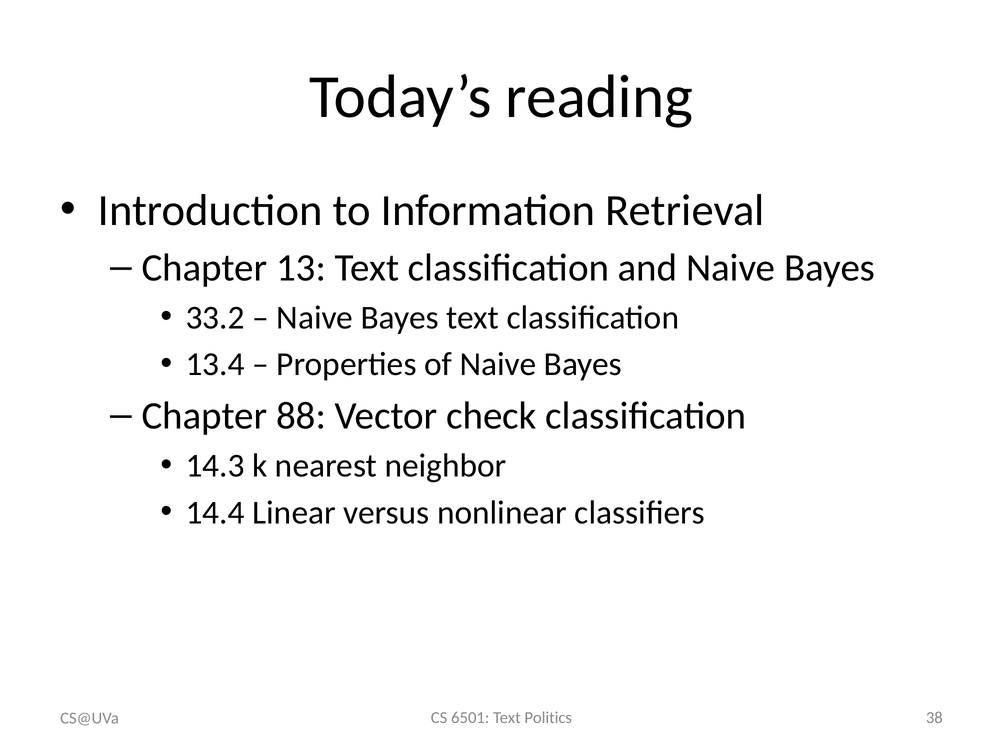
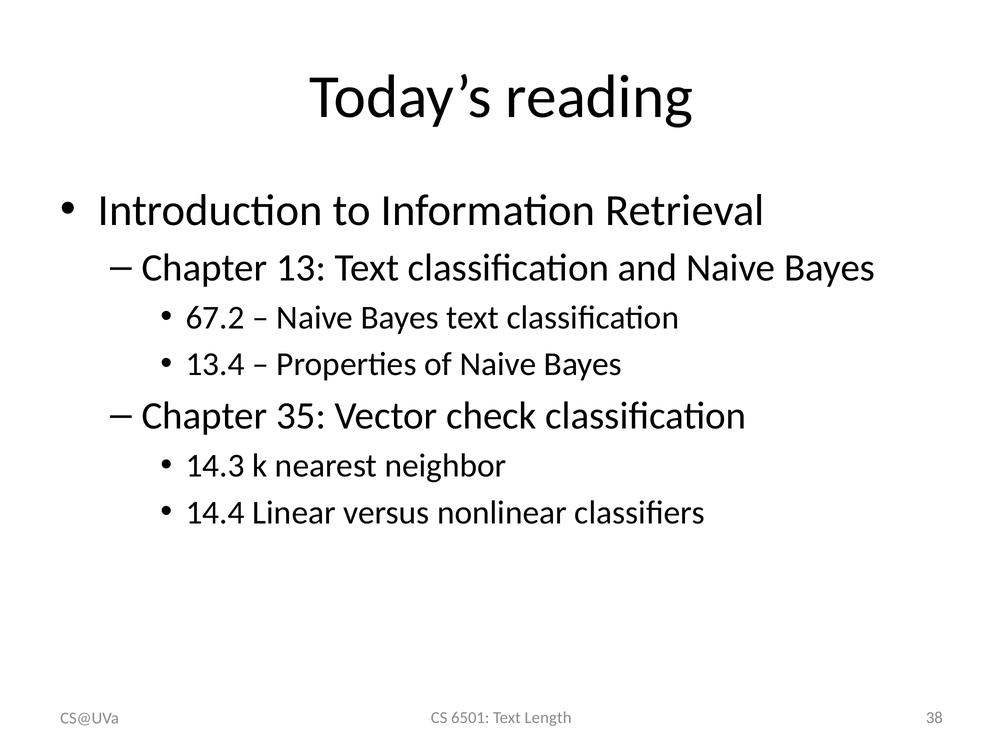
33.2: 33.2 -> 67.2 (215, 318)
88: 88 -> 35 (301, 416)
Politics: Politics -> Length (548, 718)
